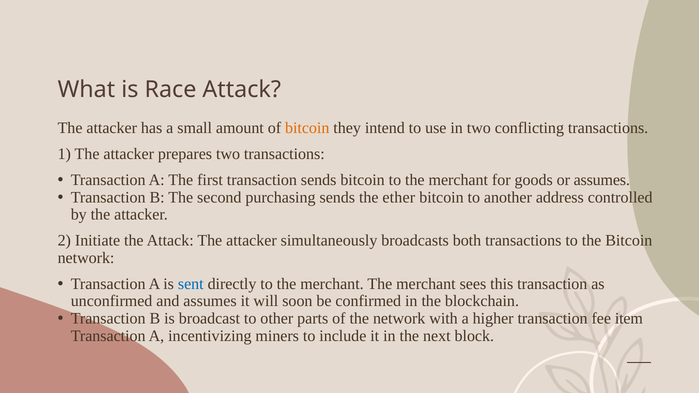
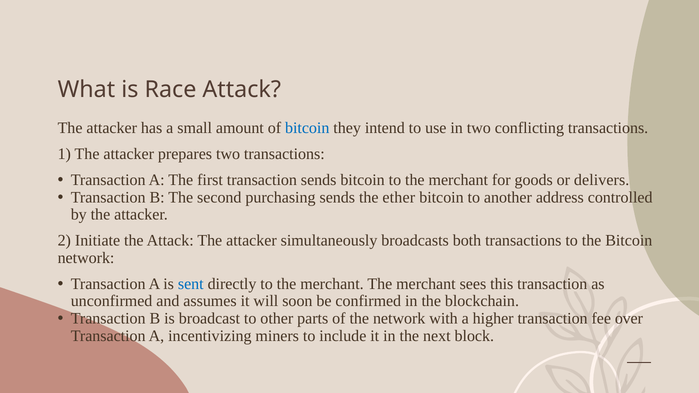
bitcoin colour: orange -> blue (307, 128)
or assumes: assumes -> delivers (602, 180)
item: item -> over (629, 319)
